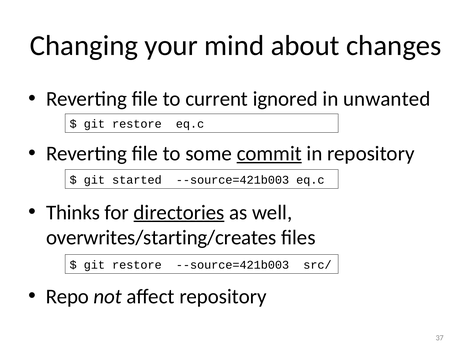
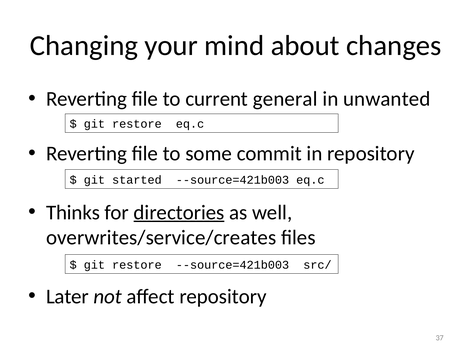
ignored: ignored -> general (285, 99)
commit underline: present -> none (269, 154)
overwrites/starting/creates: overwrites/starting/creates -> overwrites/service/creates (161, 238)
Repo: Repo -> Later (67, 296)
